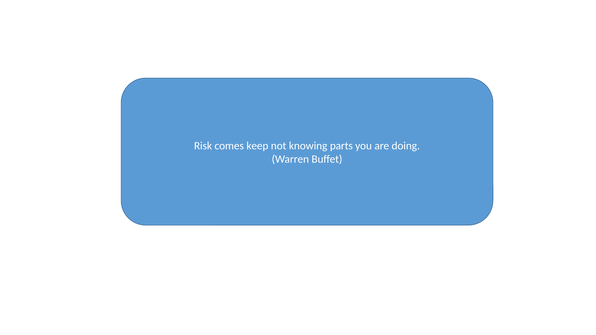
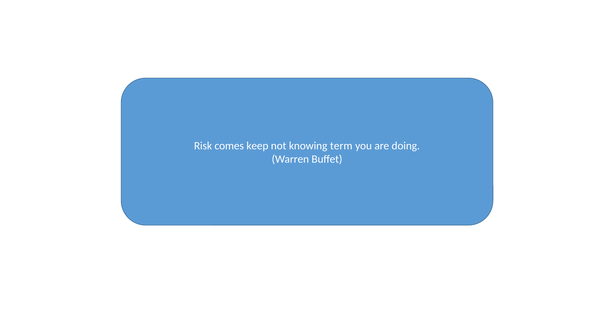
parts: parts -> term (341, 146)
